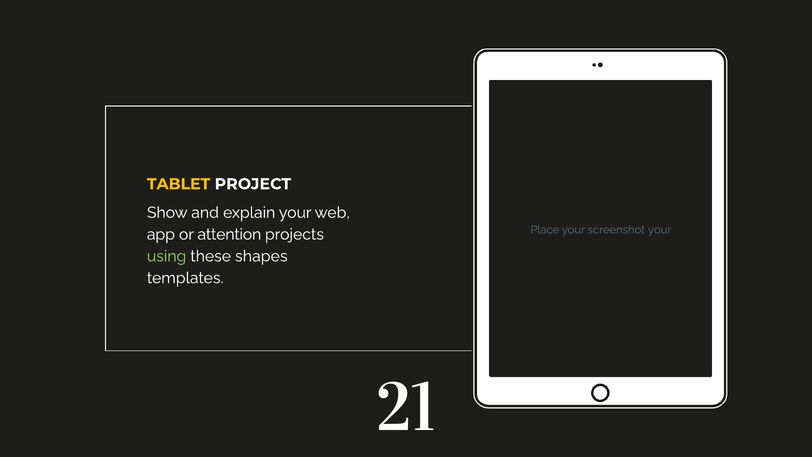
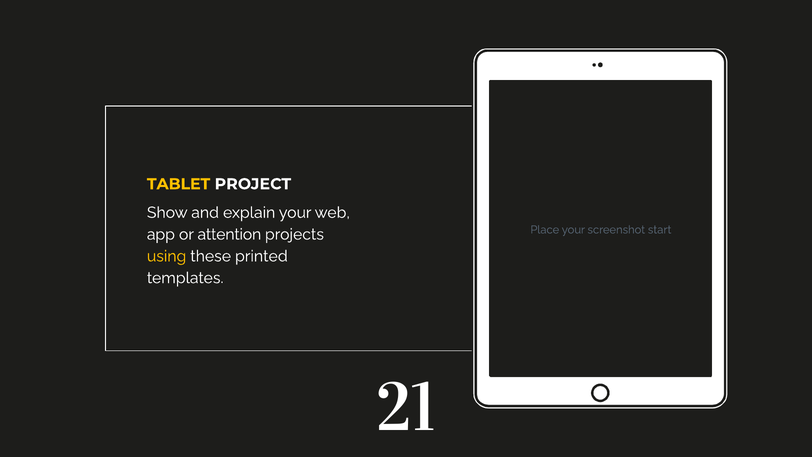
screenshot your: your -> start (660, 230)
using colour: light green -> yellow (167, 256)
shapes: shapes -> printed (261, 256)
